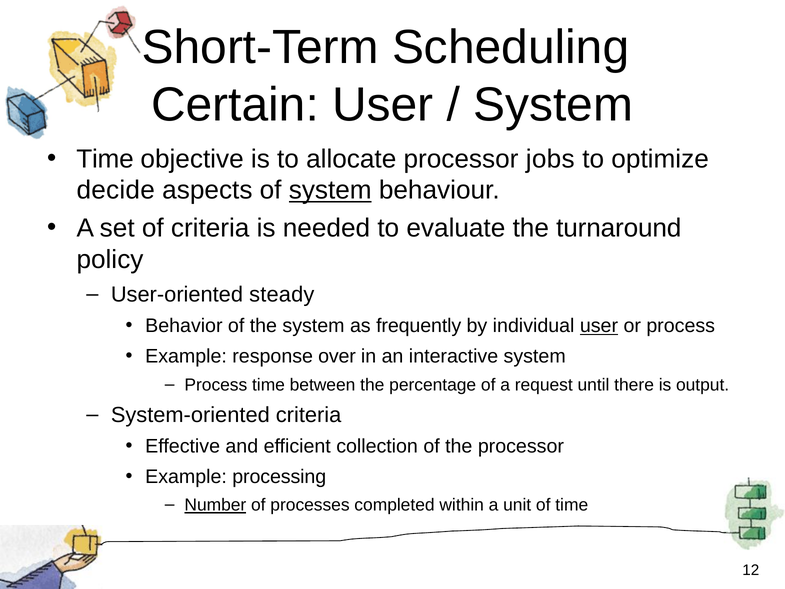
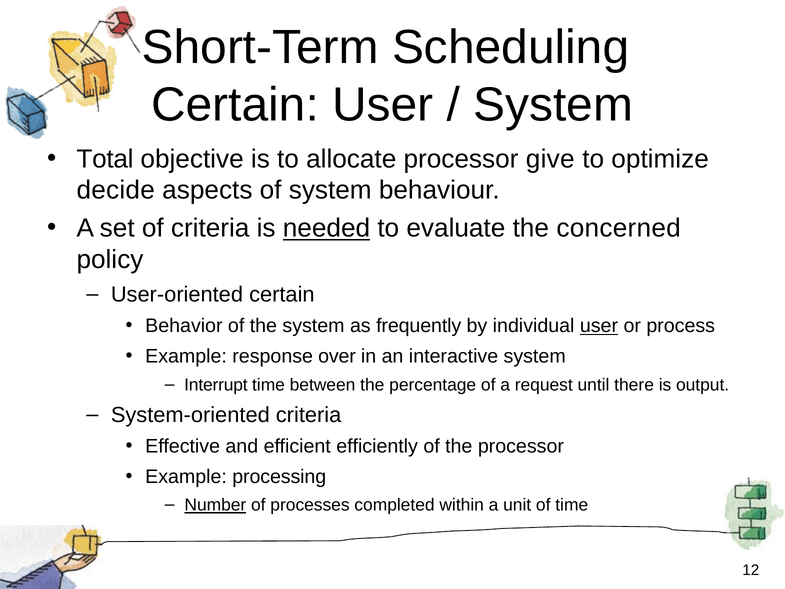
Time: Time -> Total (105, 159)
jobs: jobs -> give (550, 159)
system underline: present -> none (330, 190)
needed underline: none -> present (326, 228)
turnaround: turnaround -> concerned (619, 228)
User-oriented steady: steady -> certain (282, 295)
Process: Process -> Interrupt (216, 385)
collection: collection -> efficiently (377, 446)
